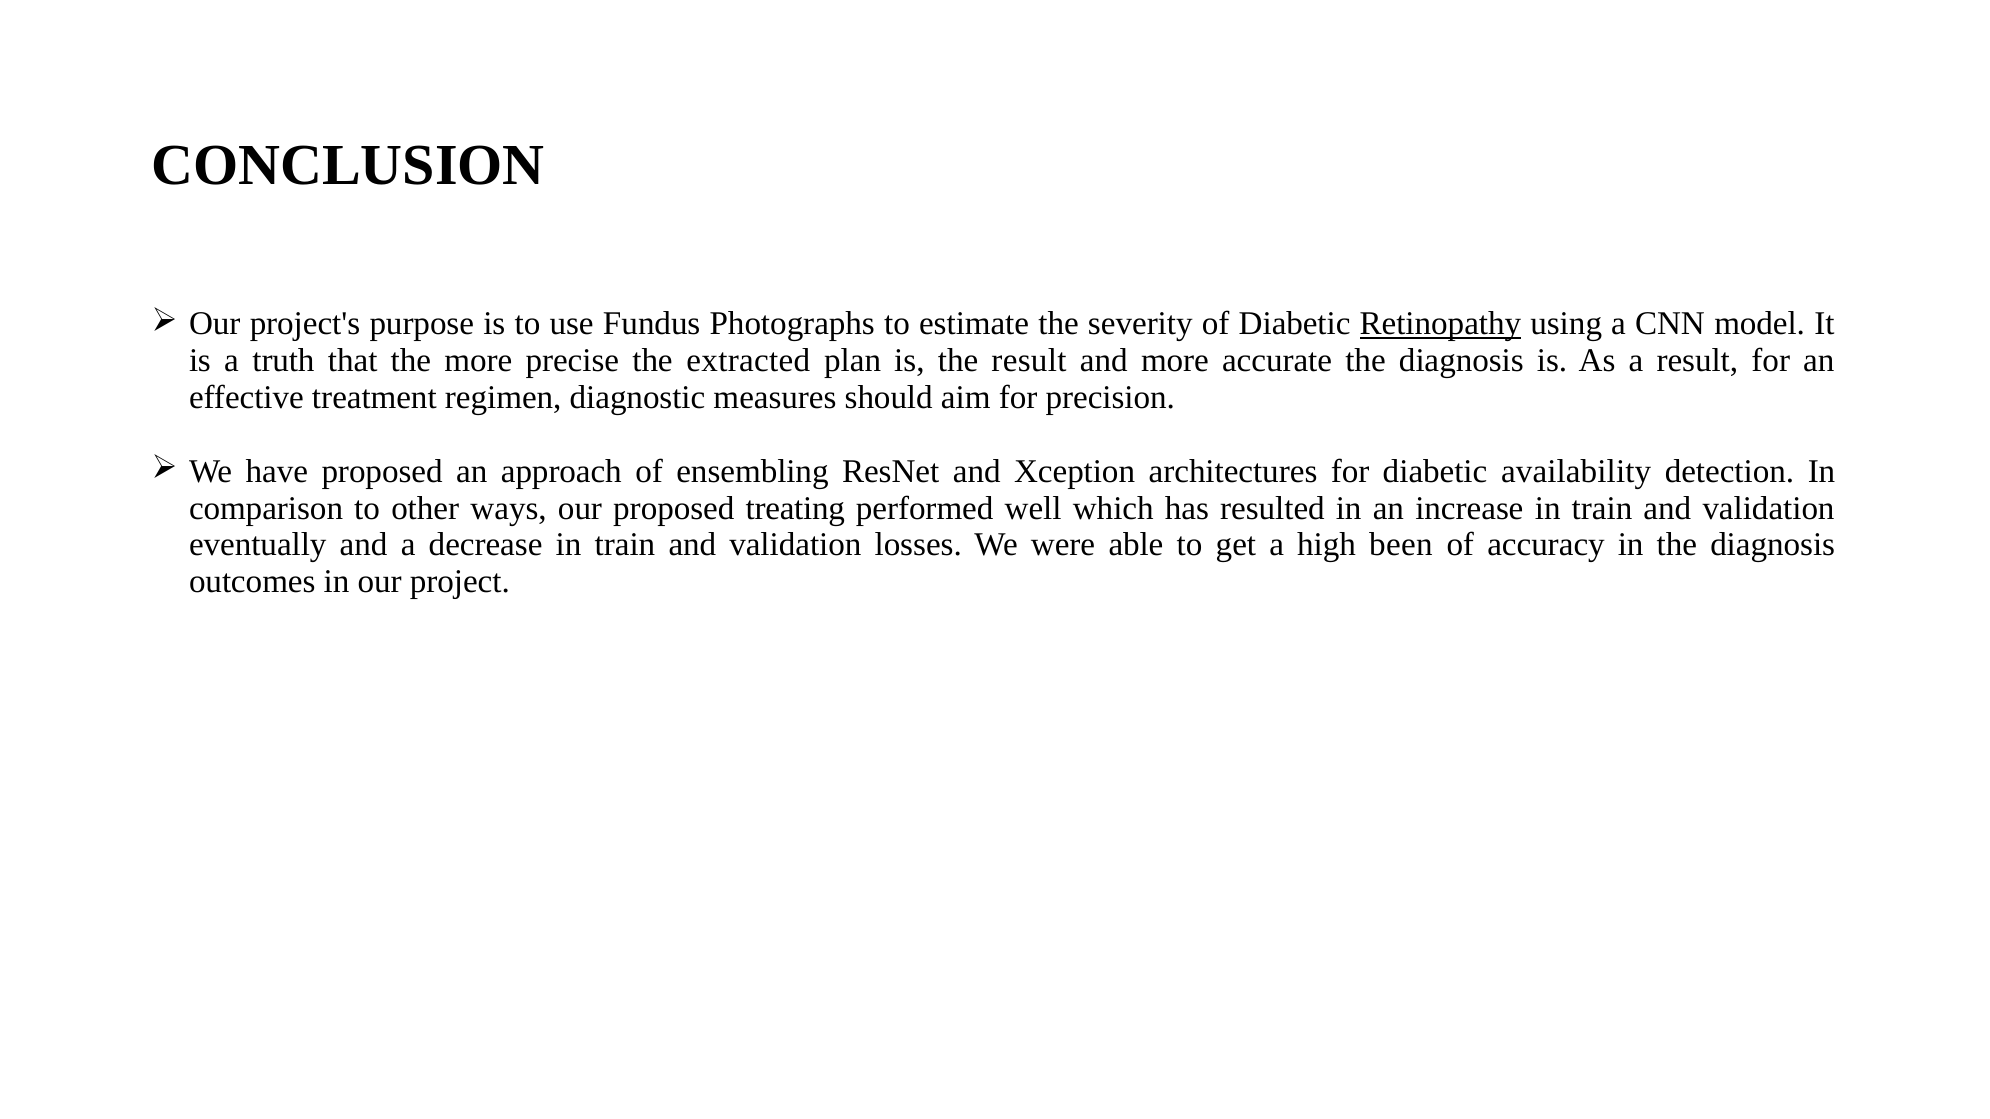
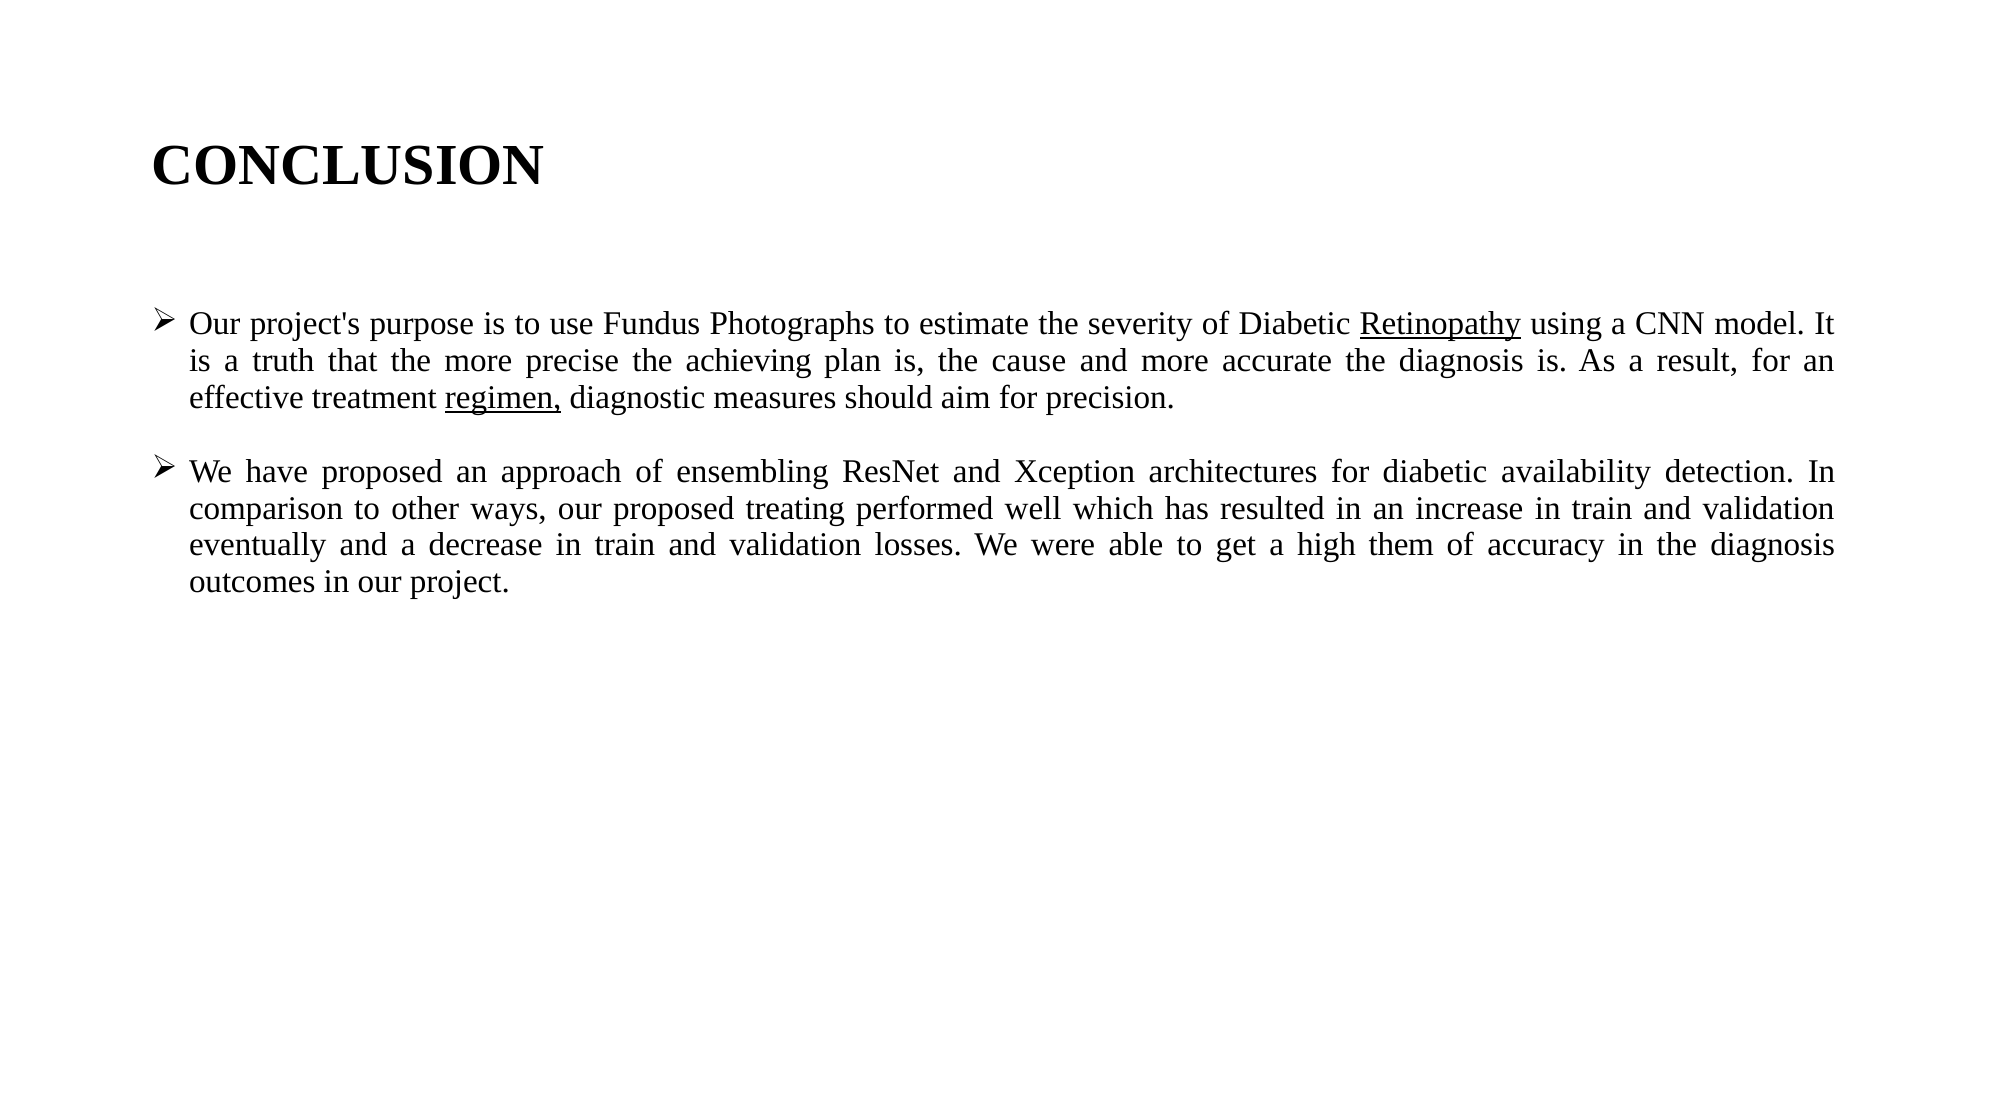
extracted: extracted -> achieving (749, 361)
the result: result -> cause (1029, 361)
regimen underline: none -> present (503, 398)
been: been -> them (1401, 545)
